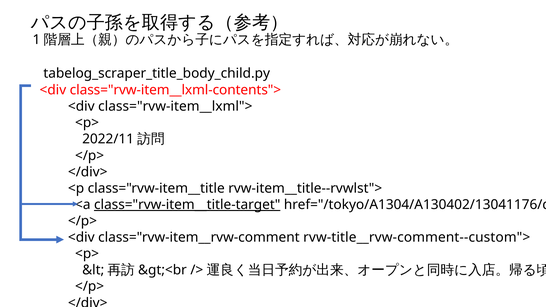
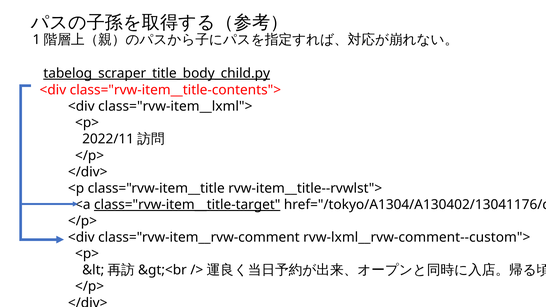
tabelog_scraper_title_body_child.py underline: none -> present (157, 73)
class="rvw-item__lxml-contents">: class="rvw-item__lxml-contents"> -> class="rvw-item__title-contents"> (175, 90)
rvw-title__rvw-comment--custom">: rvw-title__rvw-comment--custom"> -> rvw-lxml__rvw-comment--custom"> (417, 237)
